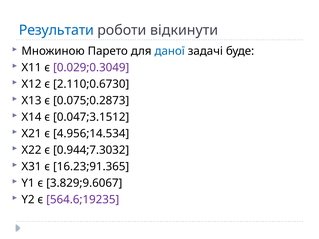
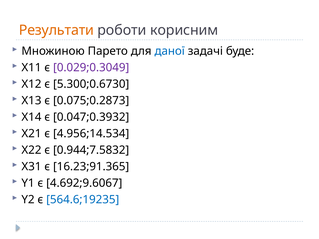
Результати colour: blue -> orange (56, 30)
відкинути: відкинути -> корисним (184, 30)
2.110;0.6730: 2.110;0.6730 -> 5.300;0.6730 (91, 84)
0.047;3.1512: 0.047;3.1512 -> 0.047;0.3932 (91, 117)
0.944;7.3032: 0.944;7.3032 -> 0.944;7.5832 (91, 150)
3.829;9.6067: 3.829;9.6067 -> 4.692;9.6067 (84, 183)
564.6;19235 colour: purple -> blue (83, 200)
